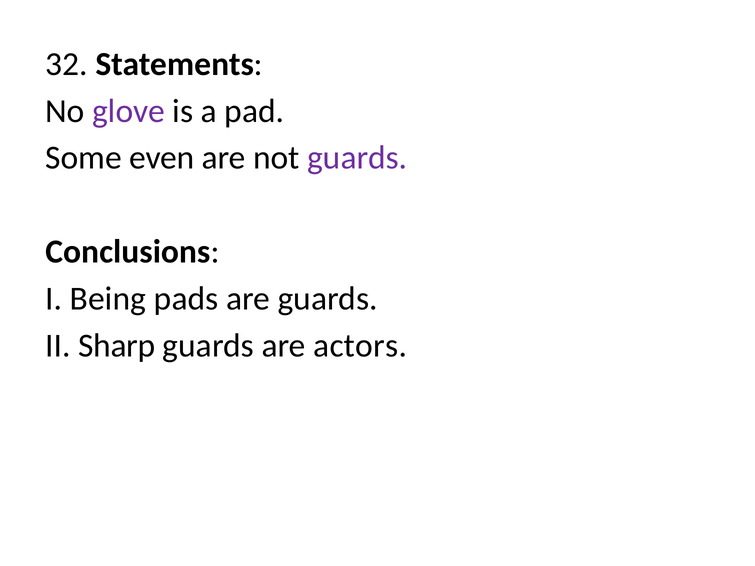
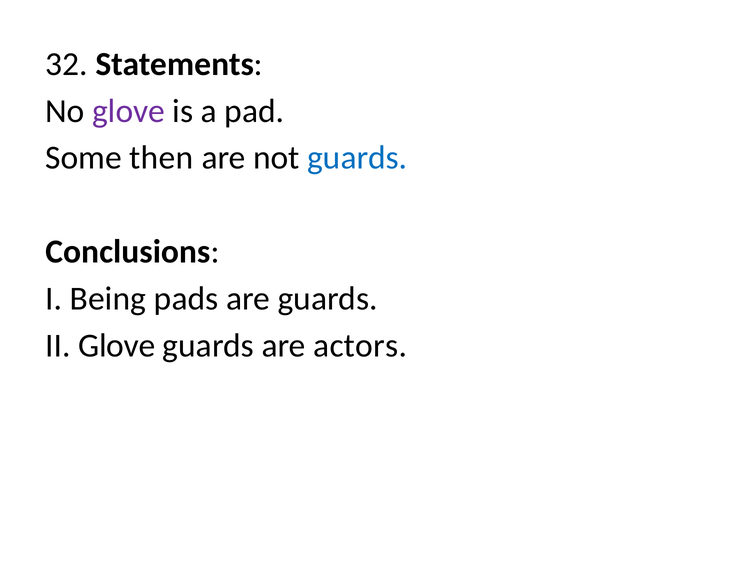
even: even -> then (161, 158)
guards colour: purple -> blue (357, 158)
II Sharp: Sharp -> Glove (117, 346)
